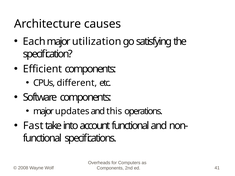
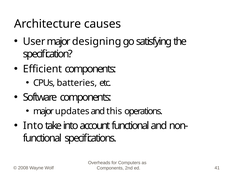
Each: Each -> User (34, 41)
utilization: utilization -> designing (97, 41)
different: different -> batteries (77, 83)
Fast: Fast -> Into (33, 126)
